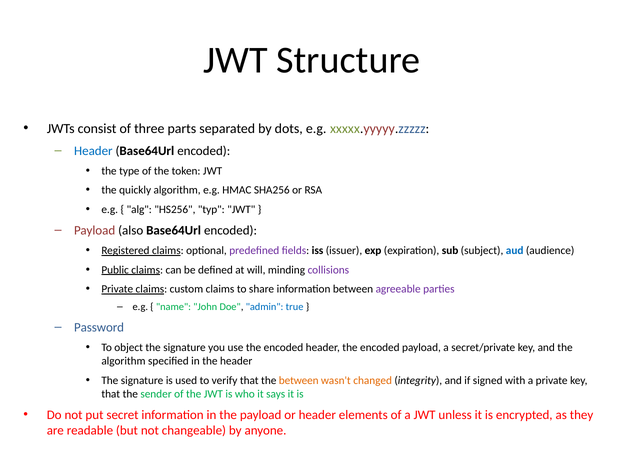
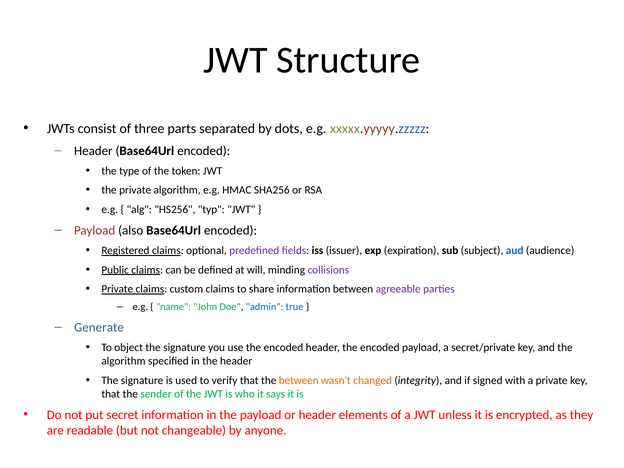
Header colour: blue -> black (93, 151)
the quickly: quickly -> private (135, 190)
Password: Password -> Generate (99, 328)
